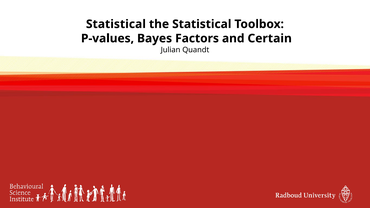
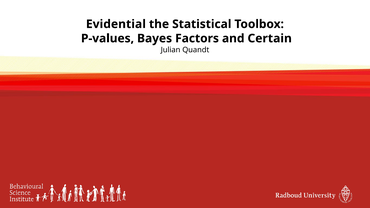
Statistical: Statistical -> Evidential (116, 24)
